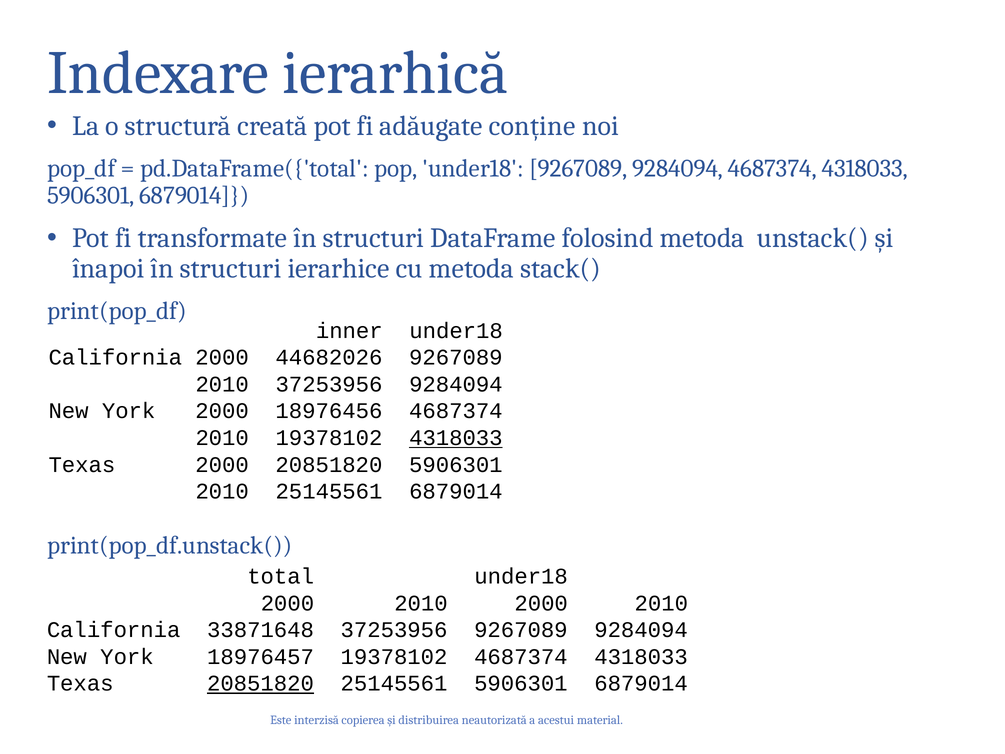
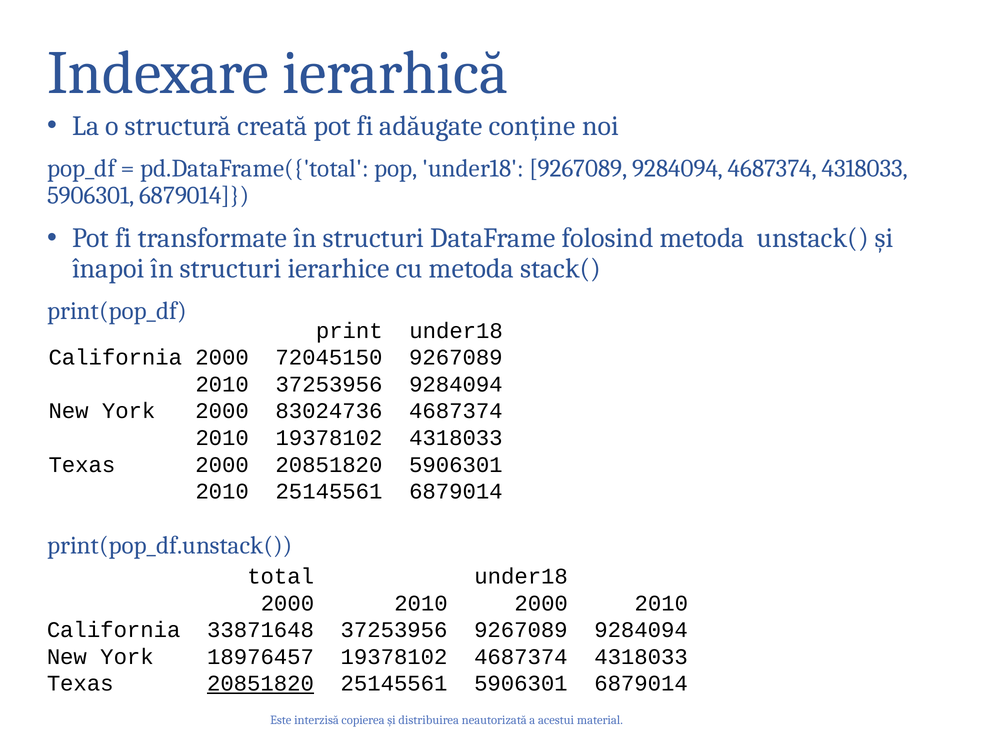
inner: inner -> print (349, 331)
44682026: 44682026 -> 72045150 (329, 357)
18976456: 18976456 -> 83024736 (329, 411)
4318033 underline: present -> none (456, 438)
